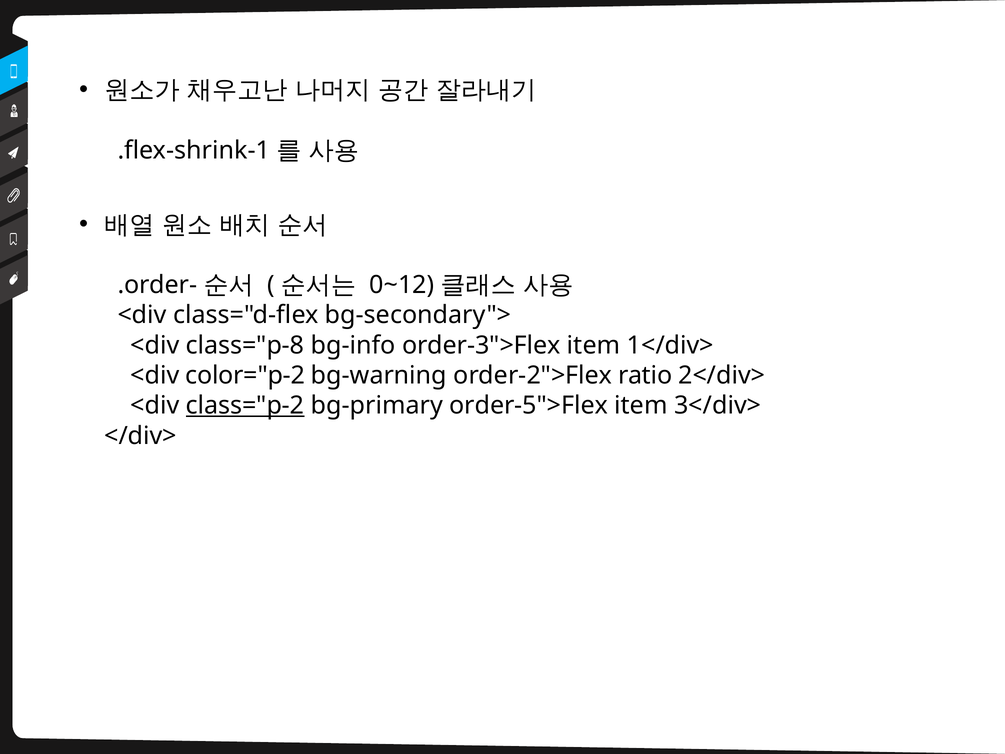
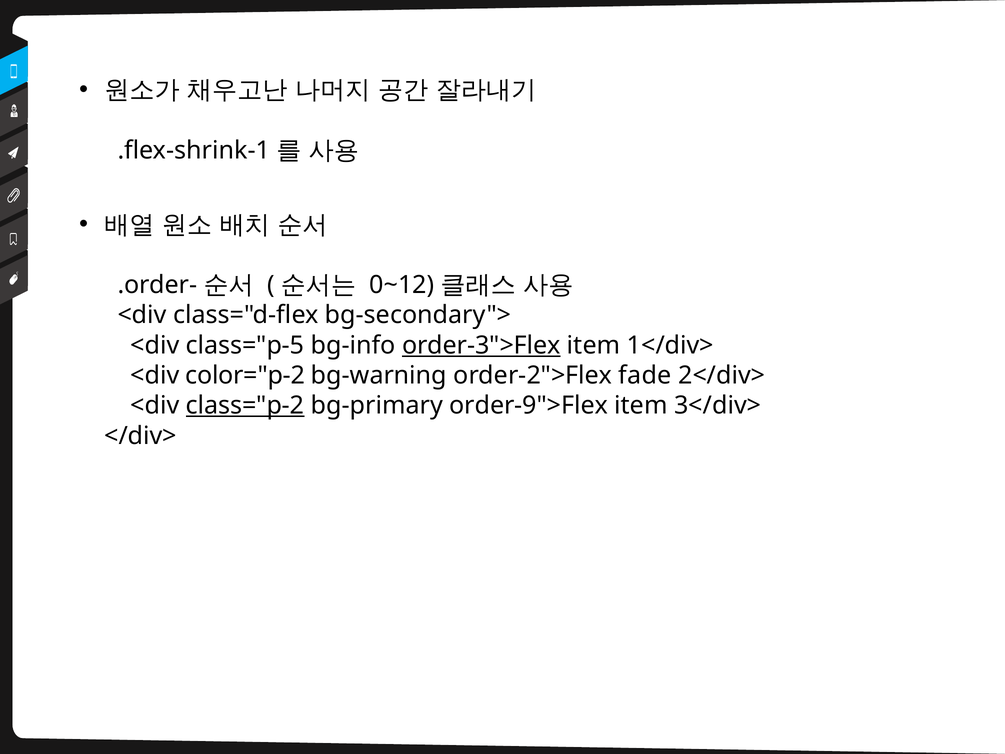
class="p-8: class="p-8 -> class="p-5 (245, 345)
order-3">Flex underline: none -> present (481, 345)
ratio: ratio -> fade (645, 375)
order-5">Flex: order-5">Flex -> order-9">Flex (529, 406)
